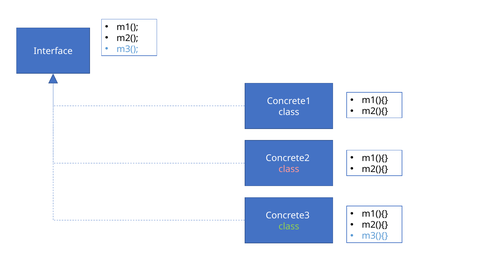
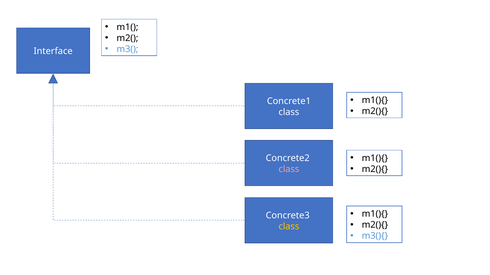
class colour: light green -> yellow (289, 227)
